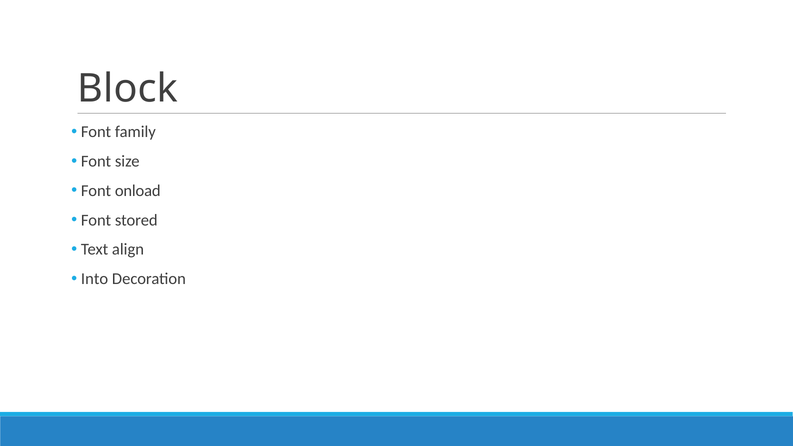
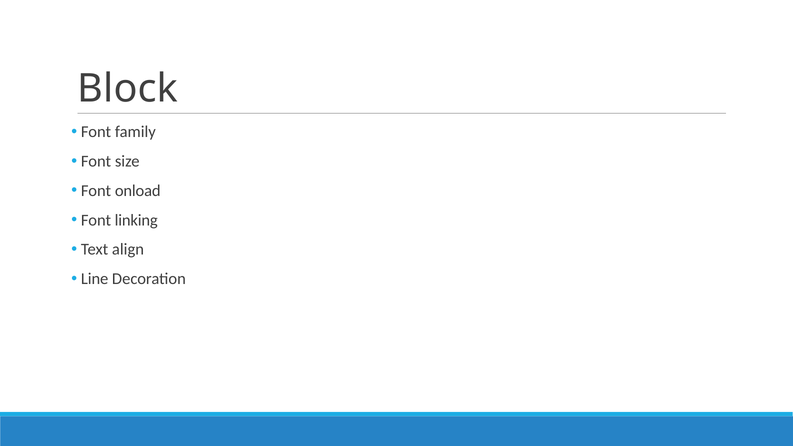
stored: stored -> linking (136, 220)
Into: Into -> Line (95, 279)
